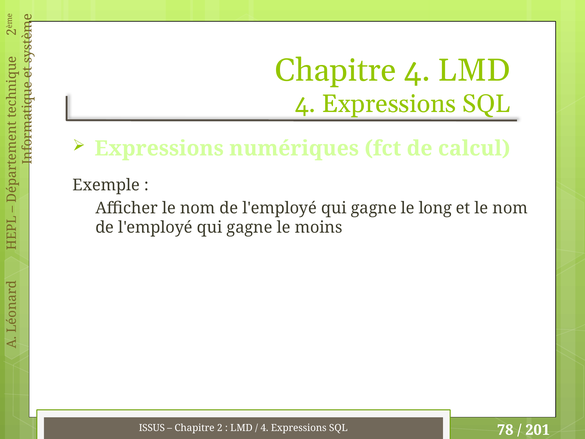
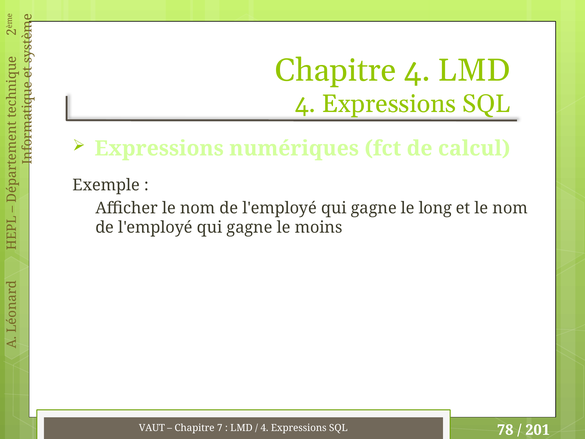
ISSUS: ISSUS -> VAUT (152, 428)
Chapitre 2: 2 -> 7 (220, 428)
